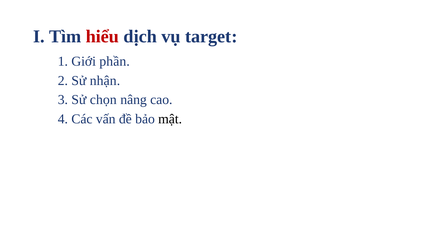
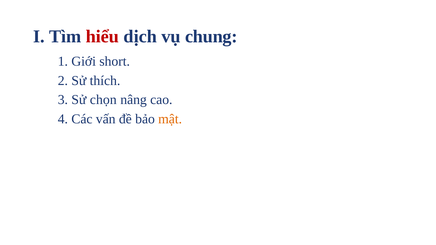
target: target -> chung (211, 37)
phần: phần -> short (115, 61)
nhận: nhận -> thích (105, 81)
mật colour: black -> orange (170, 119)
